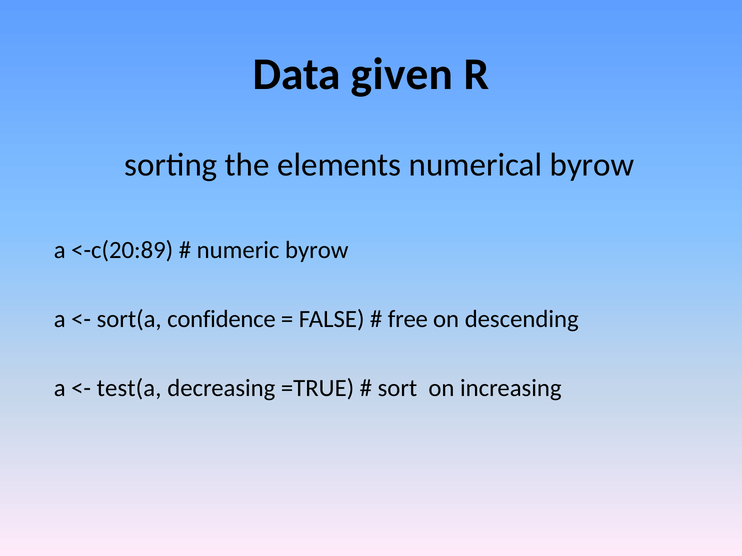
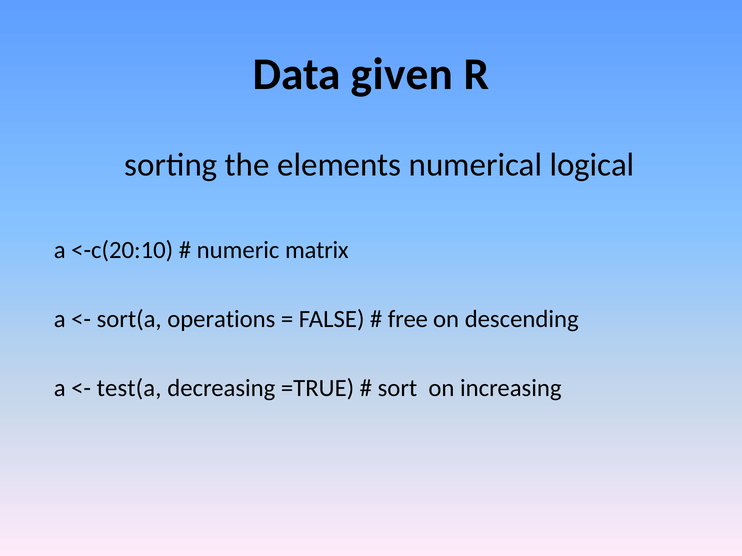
numerical byrow: byrow -> logical (592, 165)
<-c(20:89: <-c(20:89 -> <-c(20:10 (122, 250)
numeric byrow: byrow -> matrix (317, 250)
confidence: confidence -> operations (221, 319)
